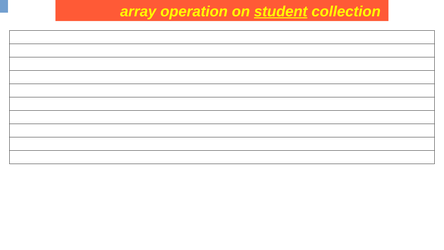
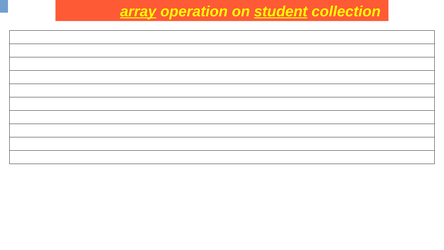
array underline: none -> present (138, 12)
